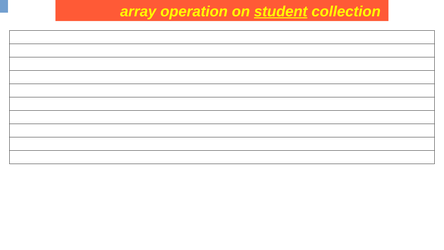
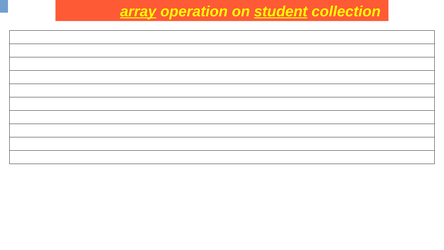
array underline: none -> present (138, 12)
